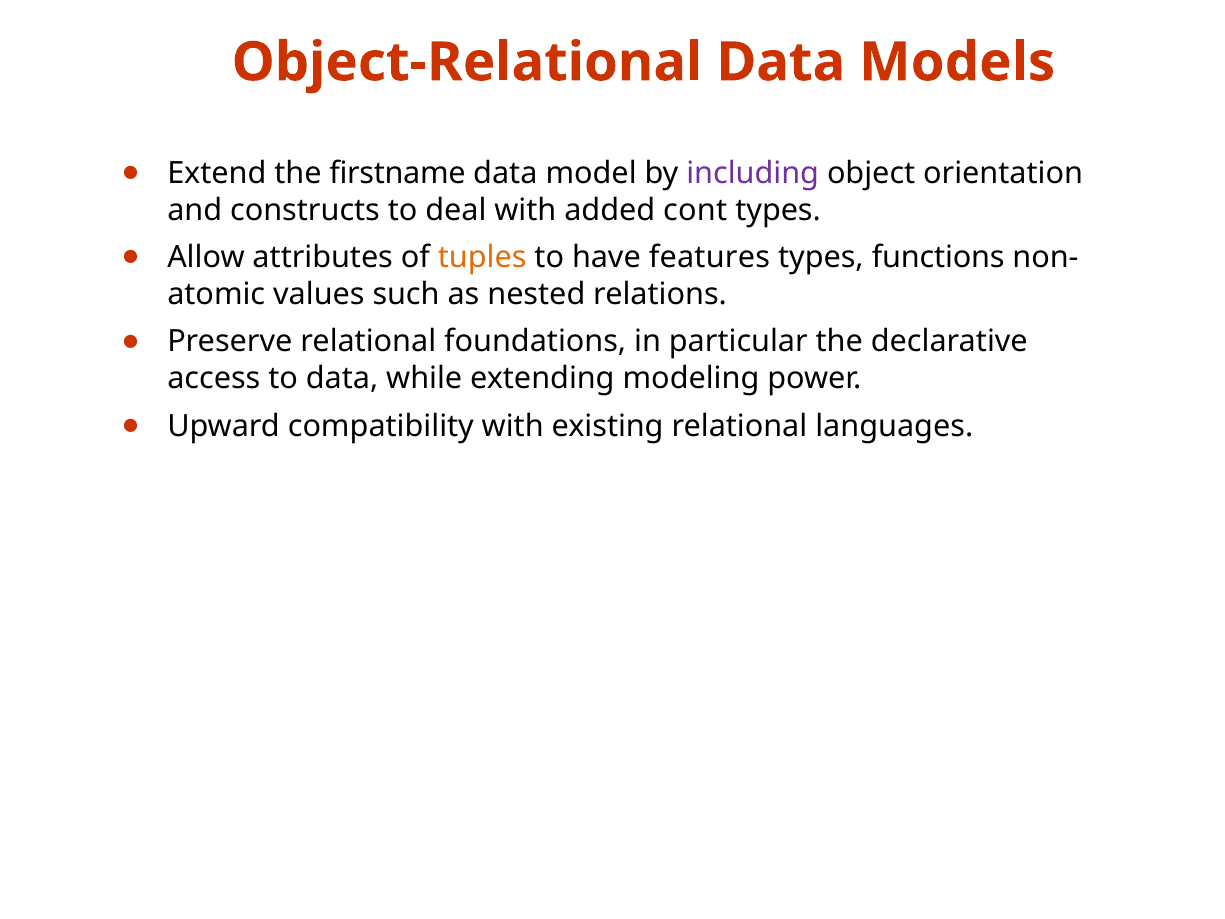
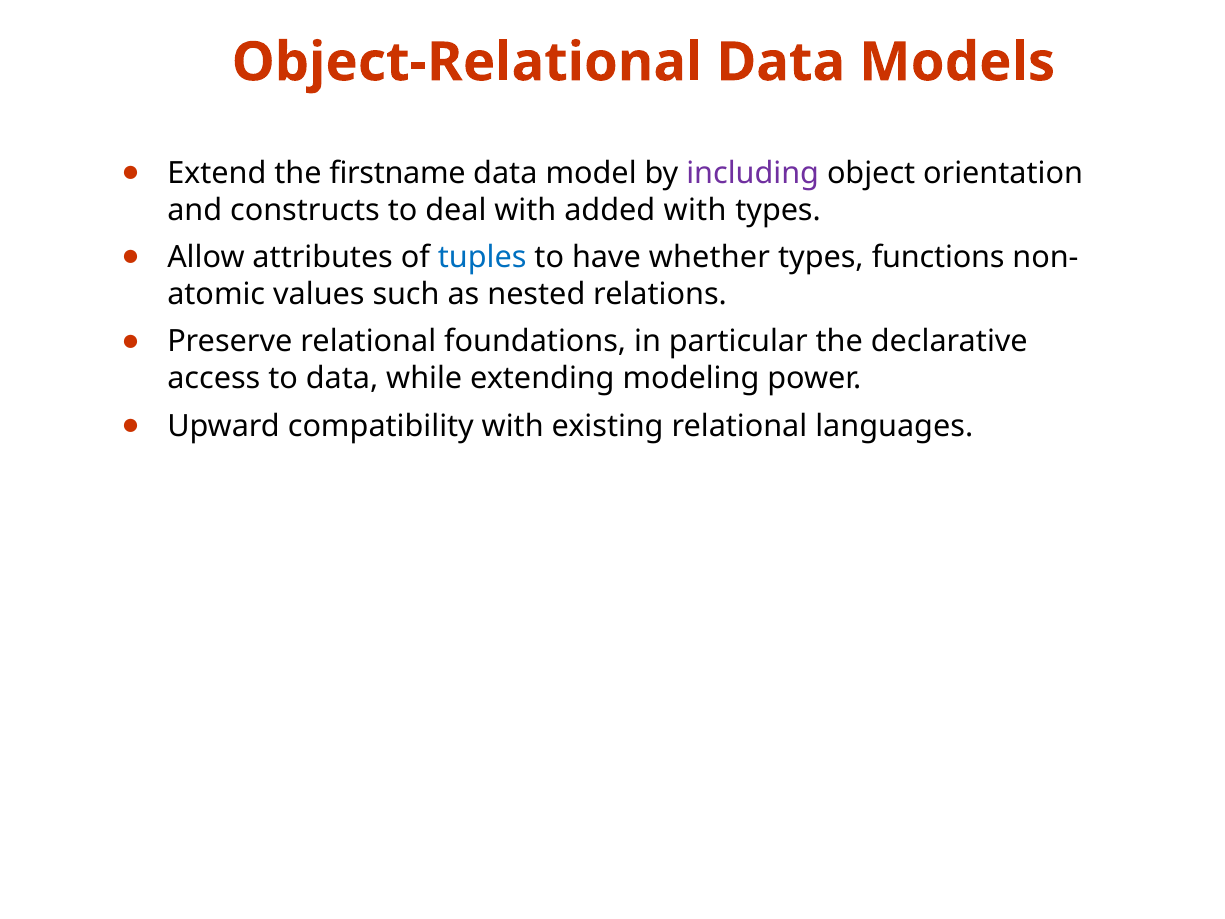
added cont: cont -> with (695, 210)
tuples colour: orange -> blue (482, 257)
features: features -> whether (709, 257)
